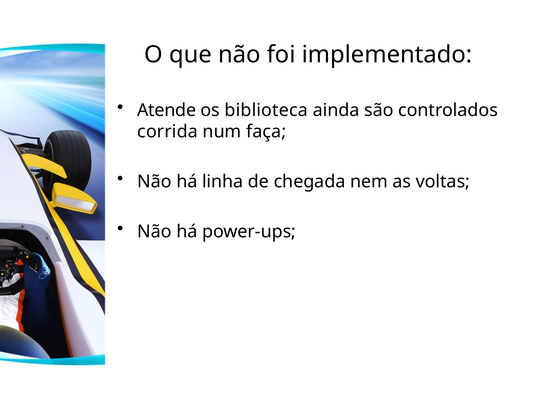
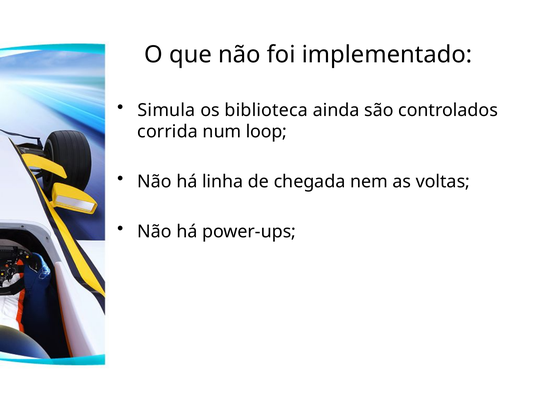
Atende: Atende -> Simula (166, 110)
faça: faça -> loop (266, 132)
